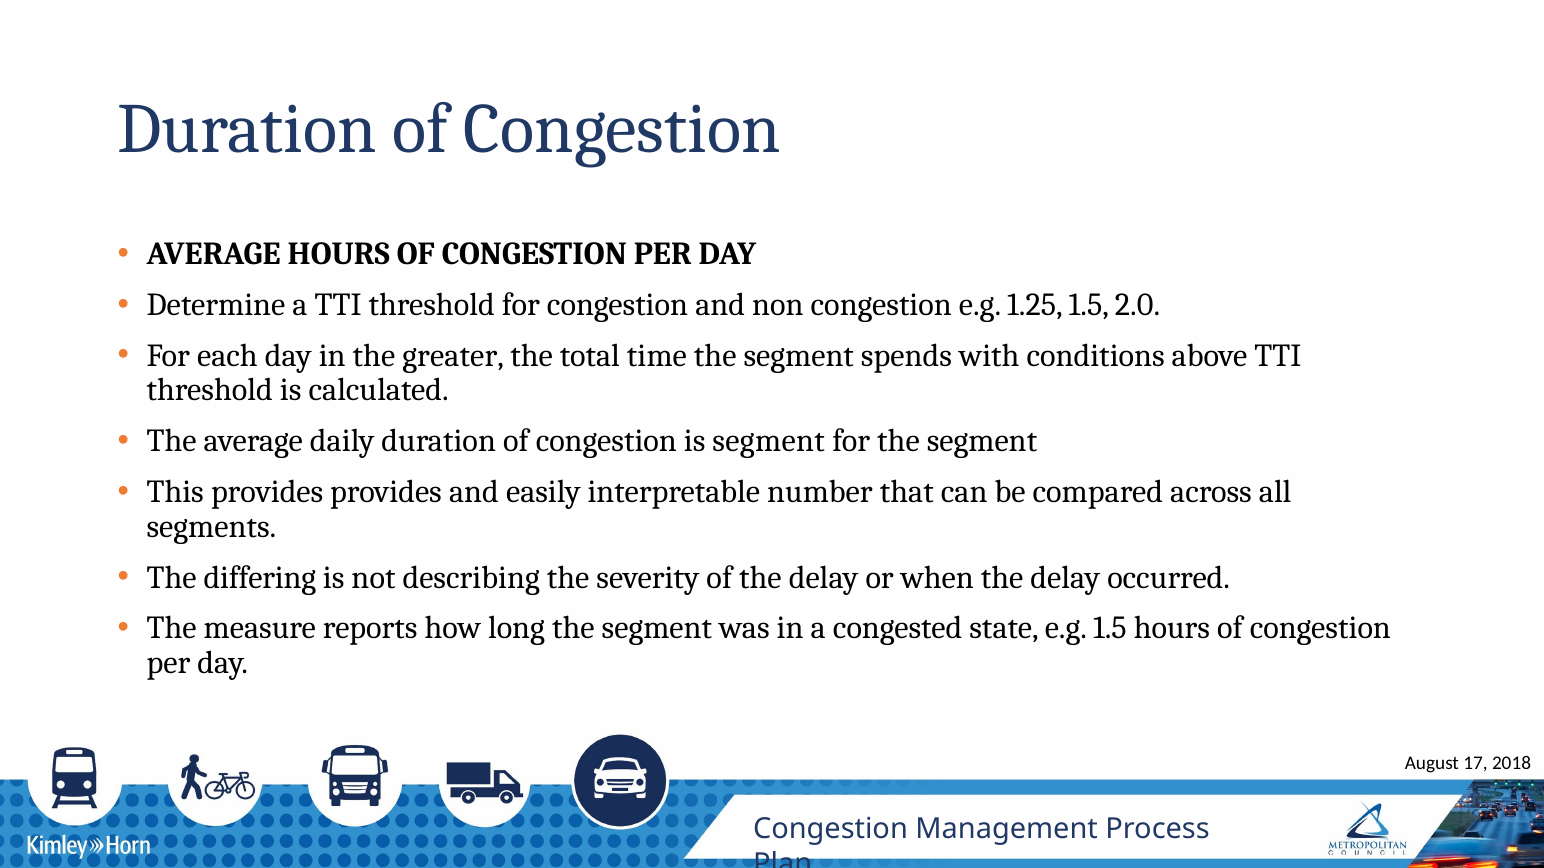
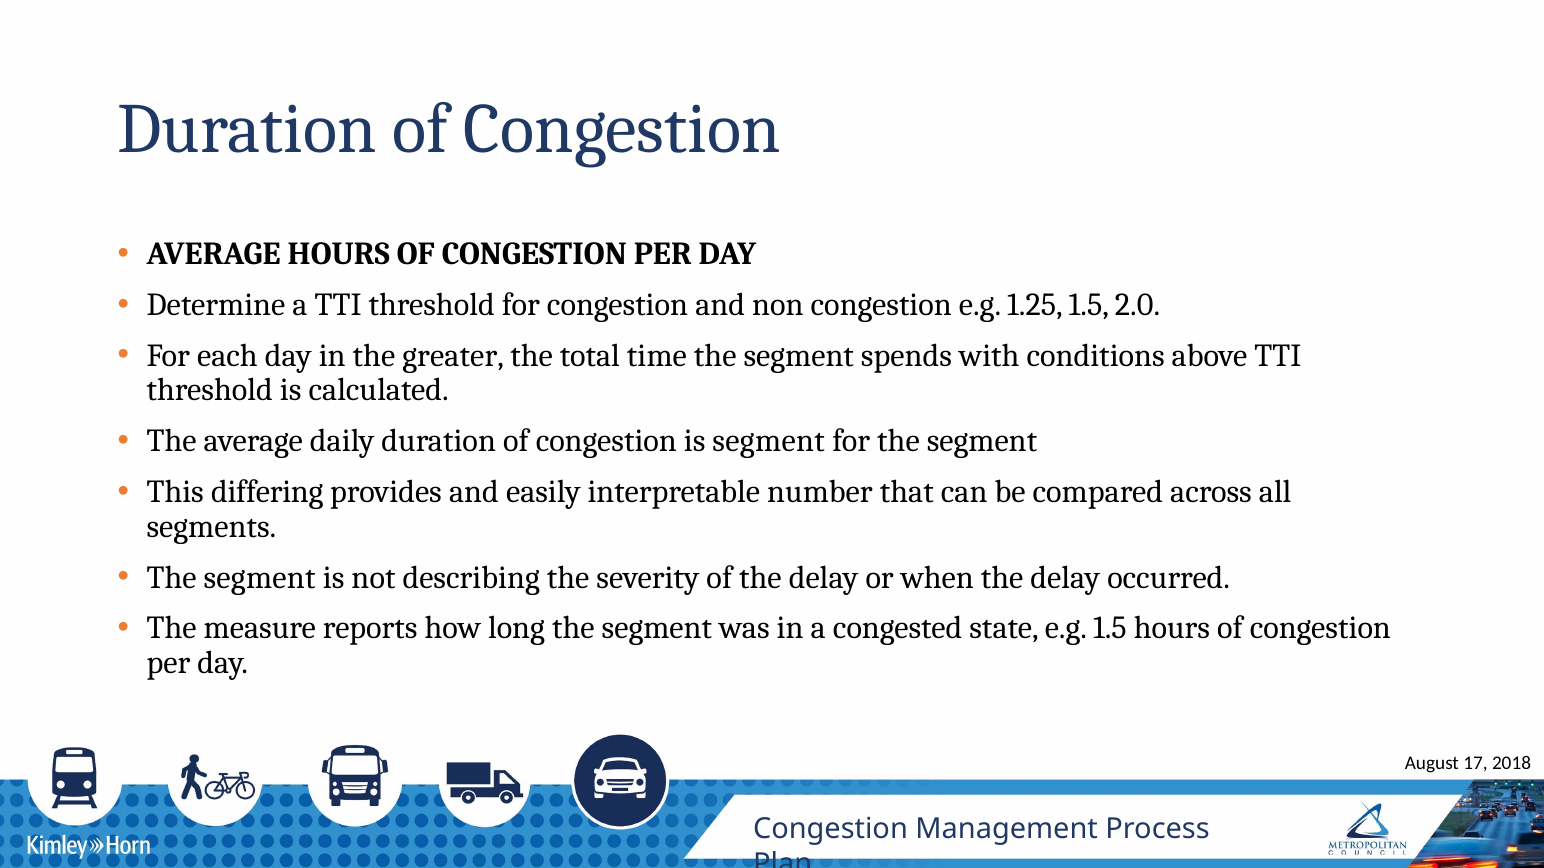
This provides: provides -> differing (267, 492)
differing: differing -> segment (260, 578)
